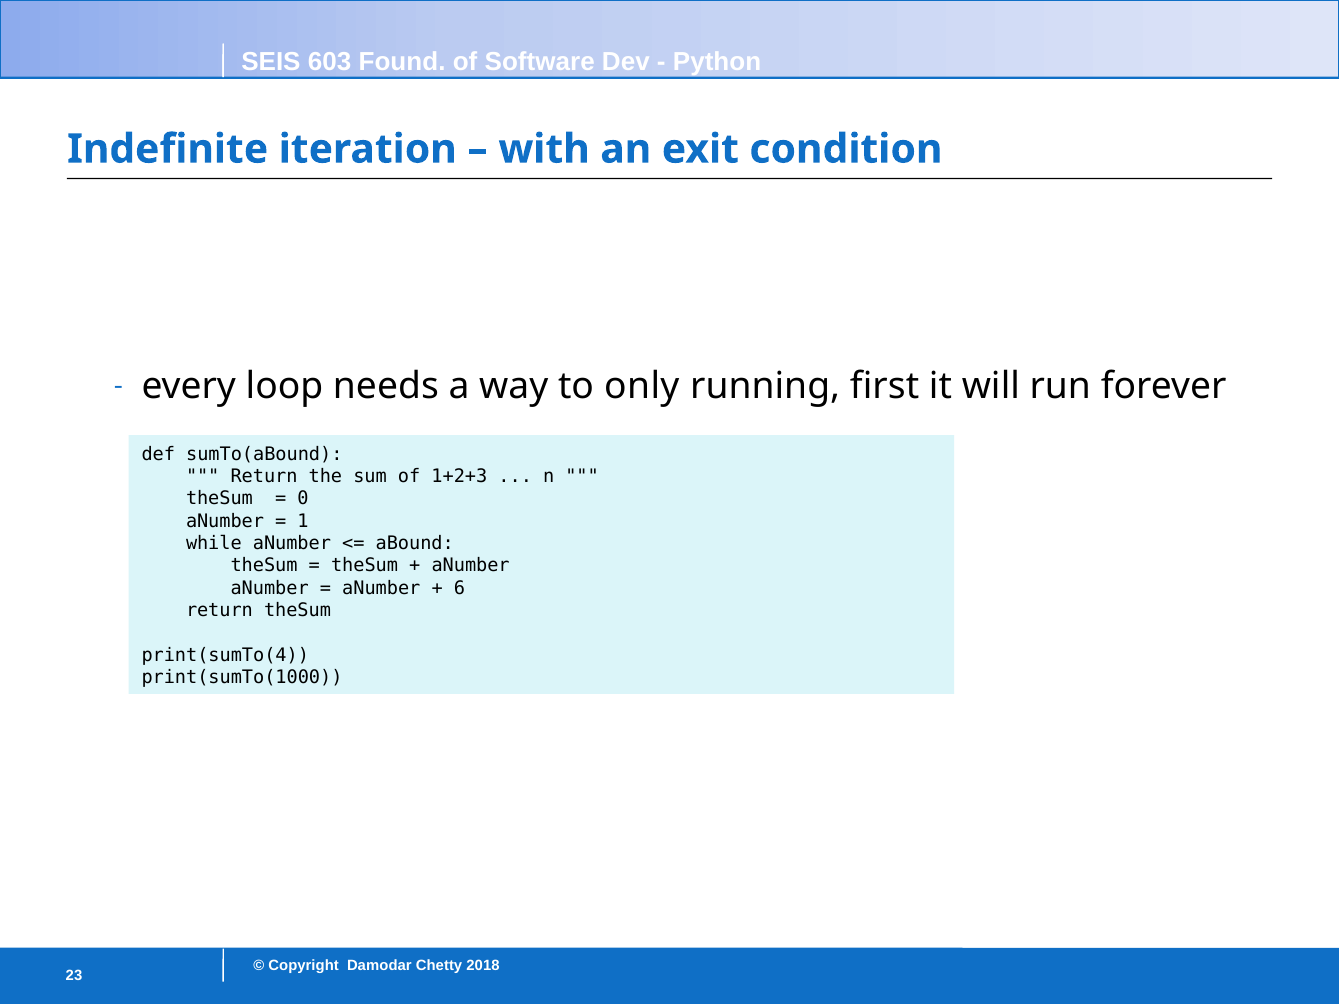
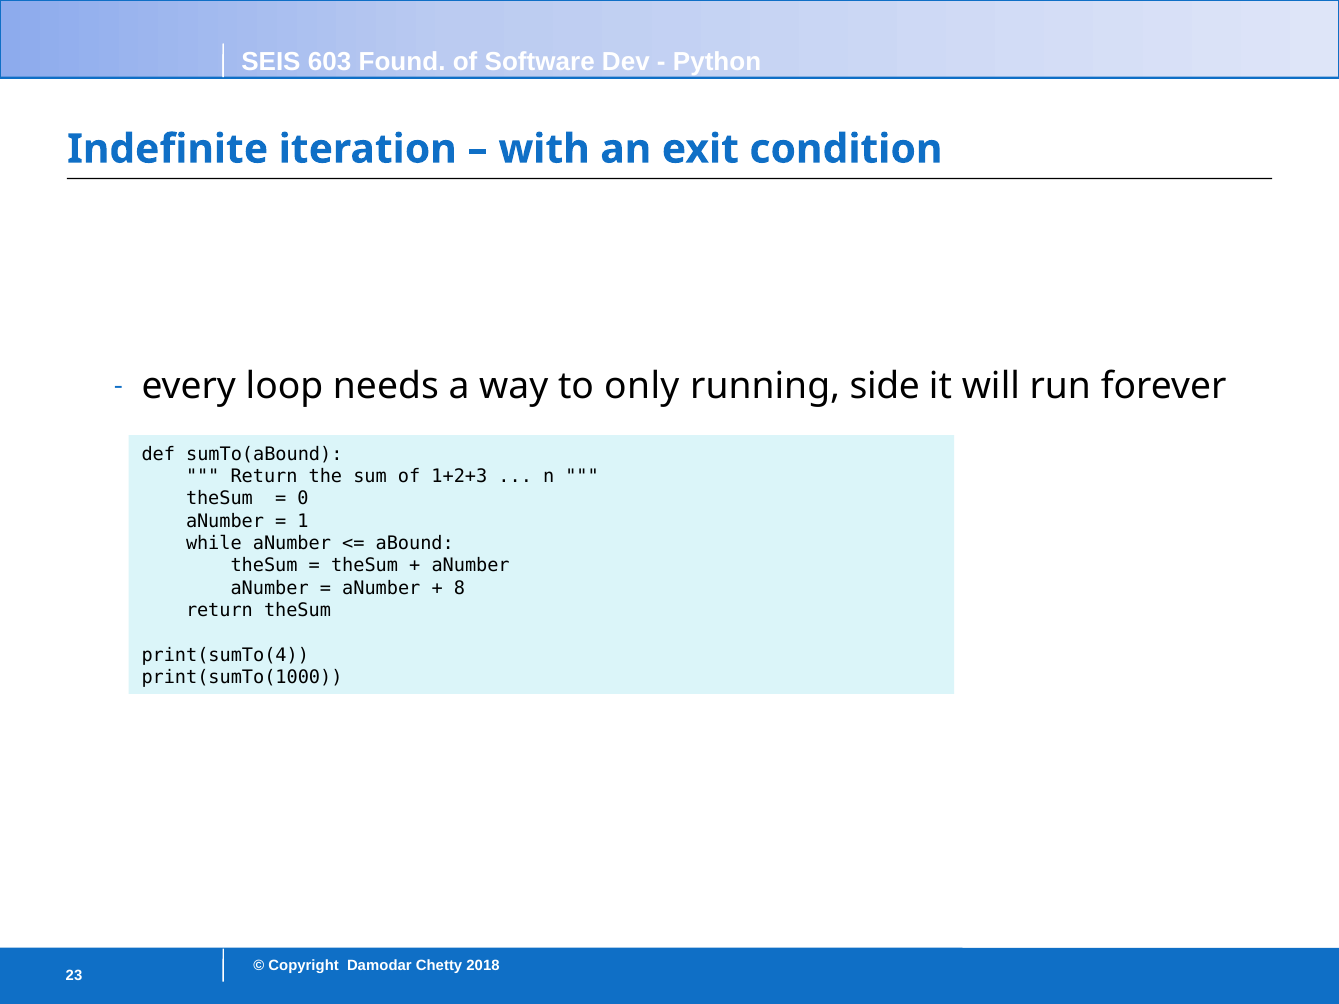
first: first -> side (885, 387)
6: 6 -> 8 (459, 588)
